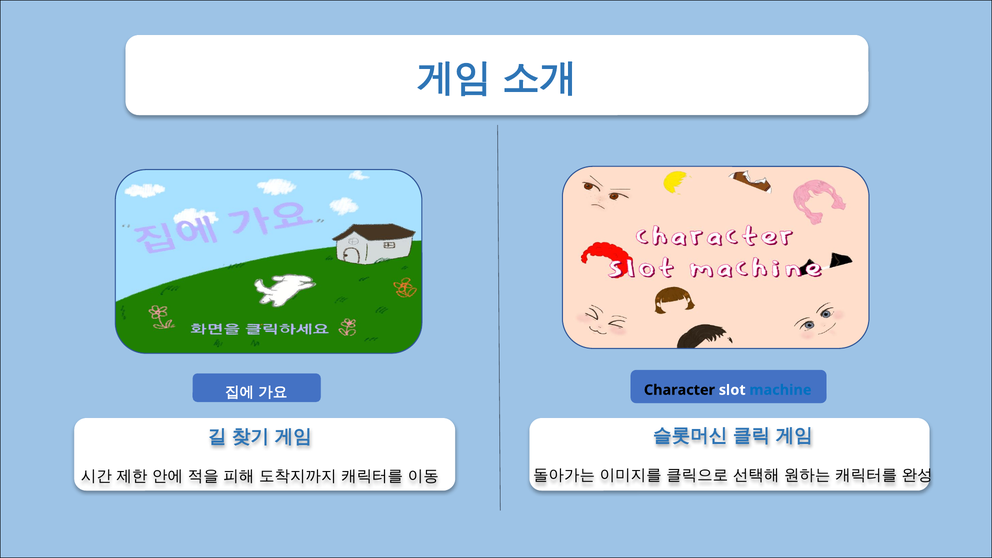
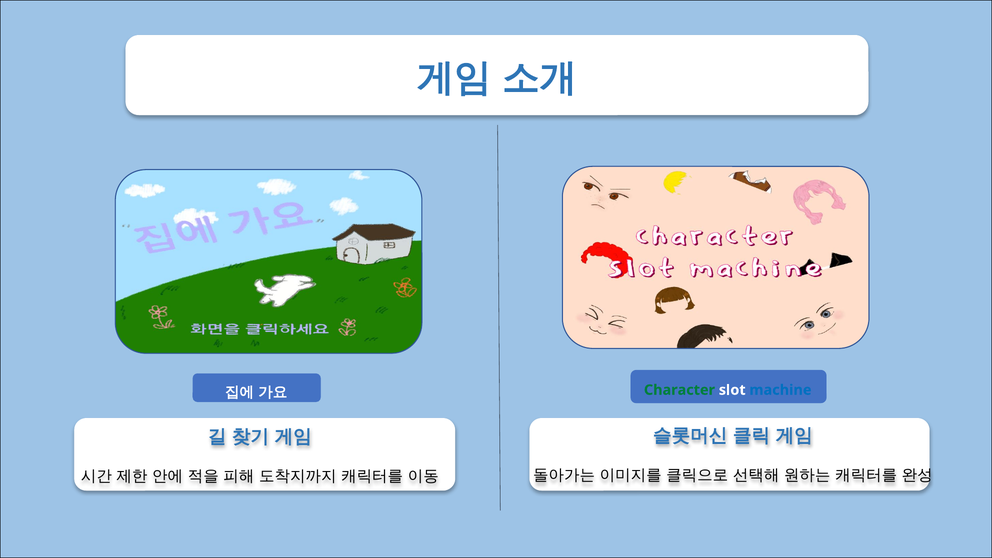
Character colour: black -> green (679, 390)
